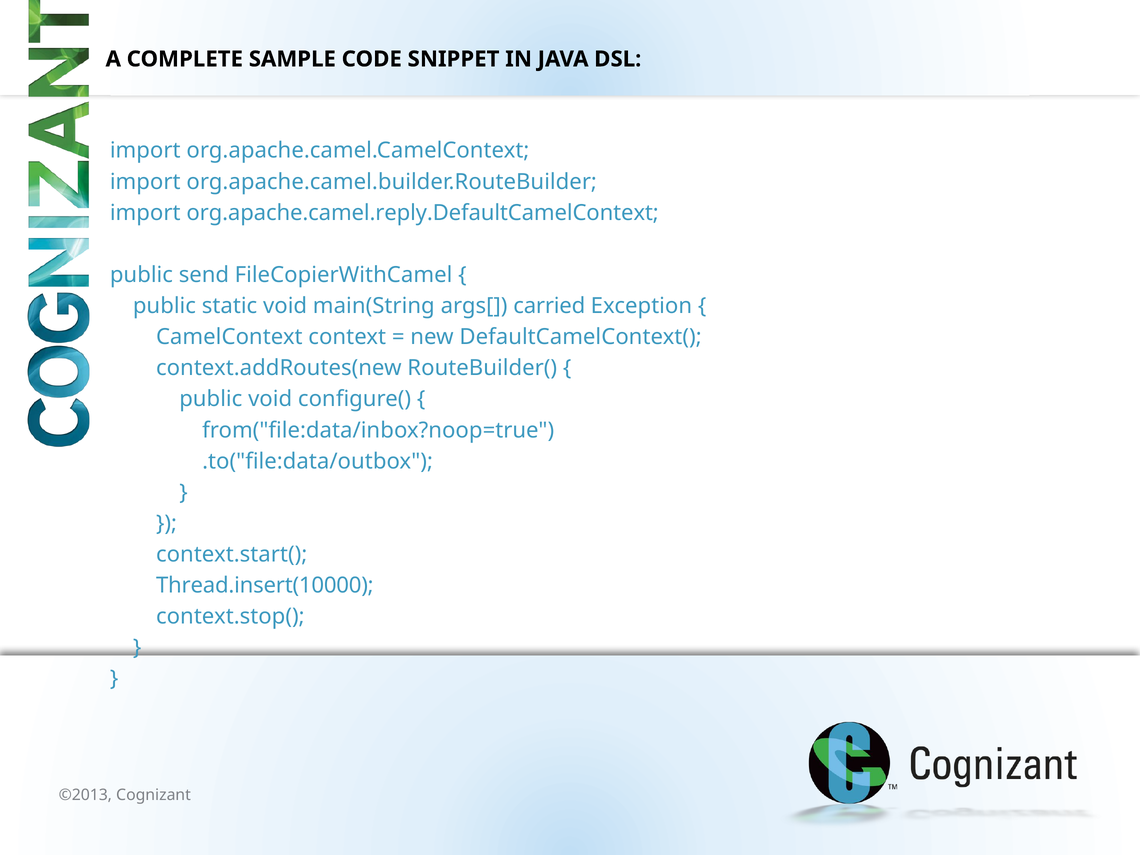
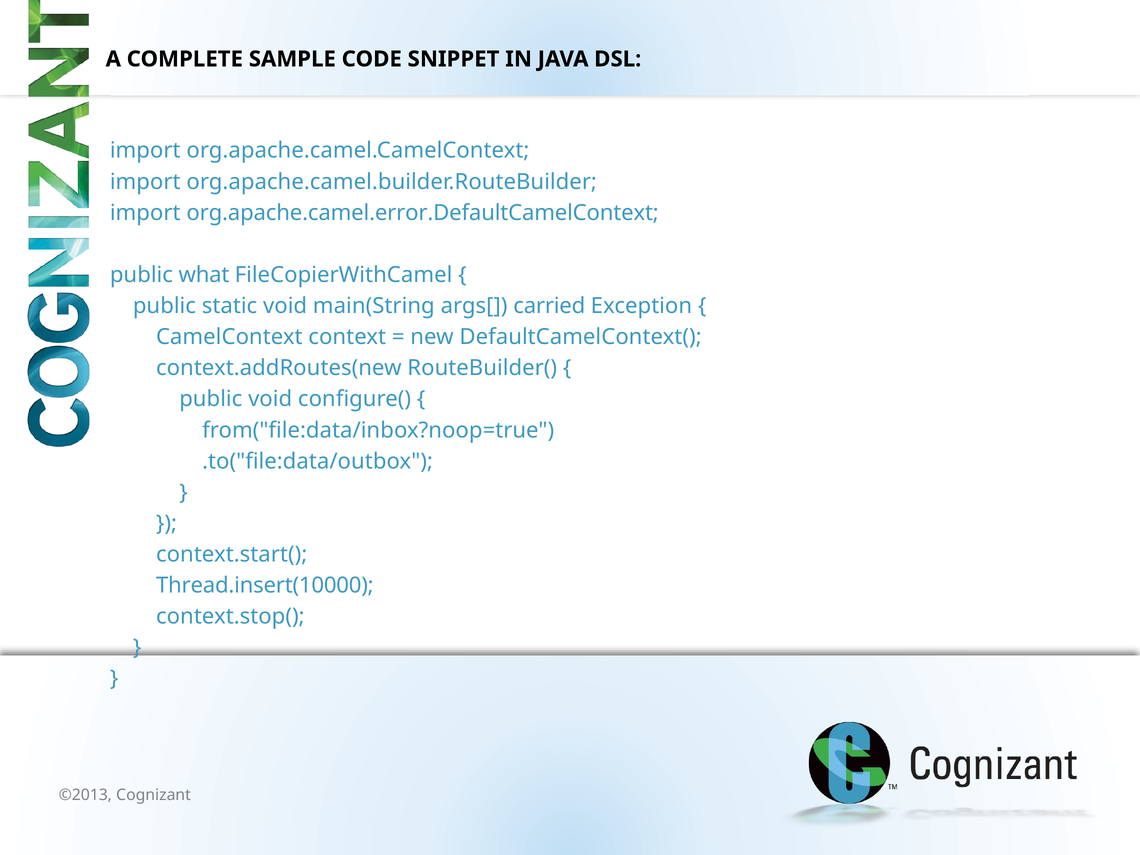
org.apache.camel.reply.DefaultCamelContext: org.apache.camel.reply.DefaultCamelContext -> org.apache.camel.error.DefaultCamelContext (423, 213)
send: send -> what (204, 275)
